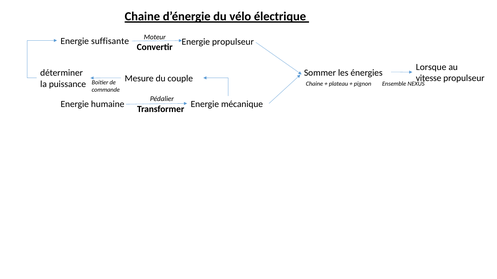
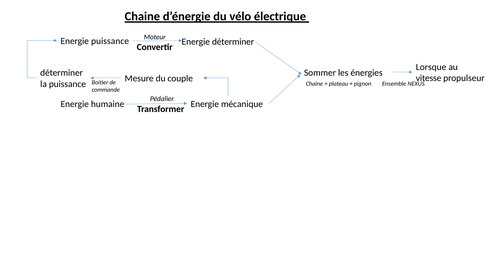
Energie suffisante: suffisante -> puissance (110, 41)
Energie propulseur: propulseur -> déterminer (233, 42)
